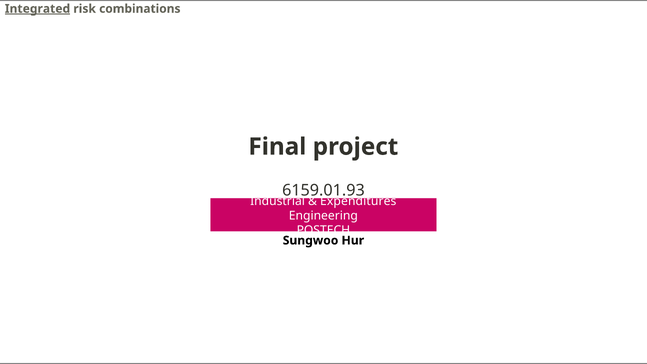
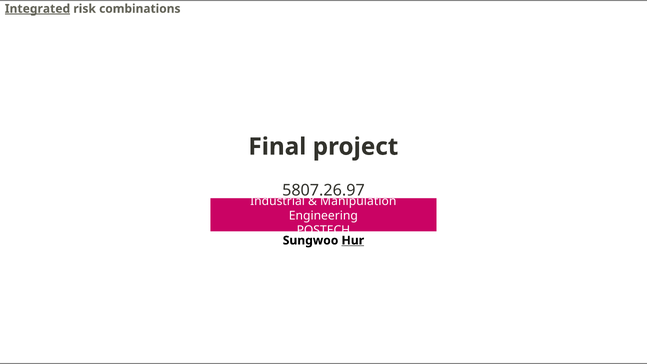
6159.01.93: 6159.01.93 -> 5807.26.97 (323, 190)
Expenditures: Expenditures -> Manipulation (358, 201)
Hur underline: none -> present (353, 240)
